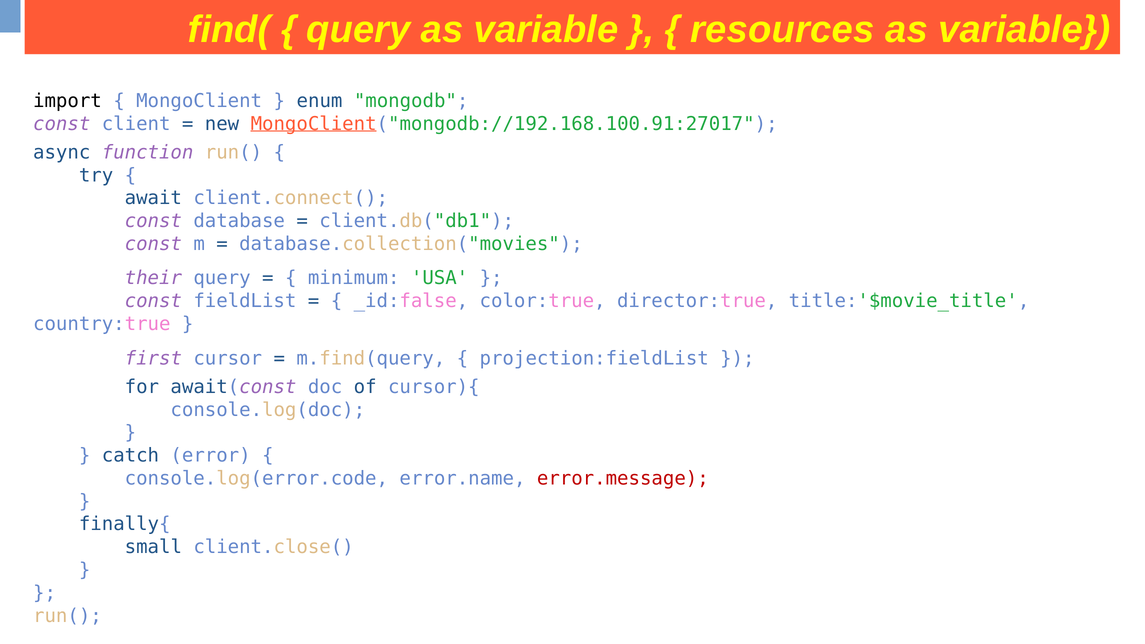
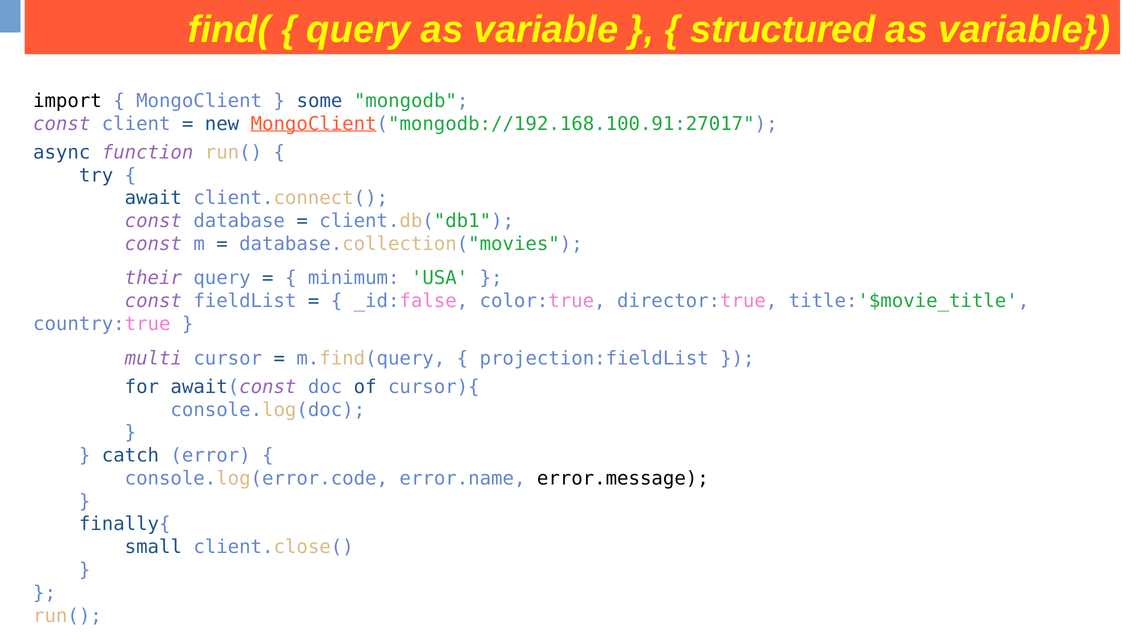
resources: resources -> structured (783, 30)
enum: enum -> some (320, 101)
first: first -> multi (153, 358)
error.message colour: red -> black (623, 478)
